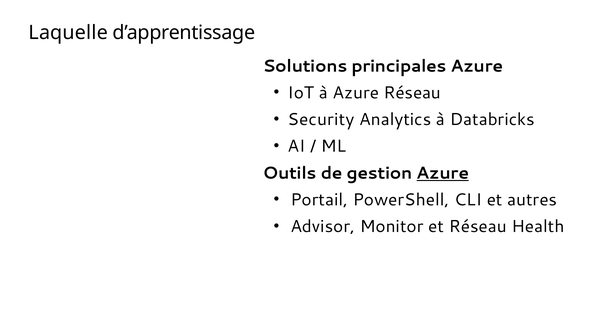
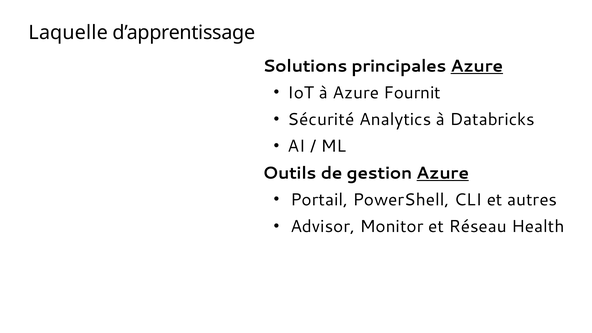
Azure underline: none -> present (477, 66)
Azure Réseau: Réseau -> Fournit (412, 93)
Security: Security -> Sécurité (321, 120)
